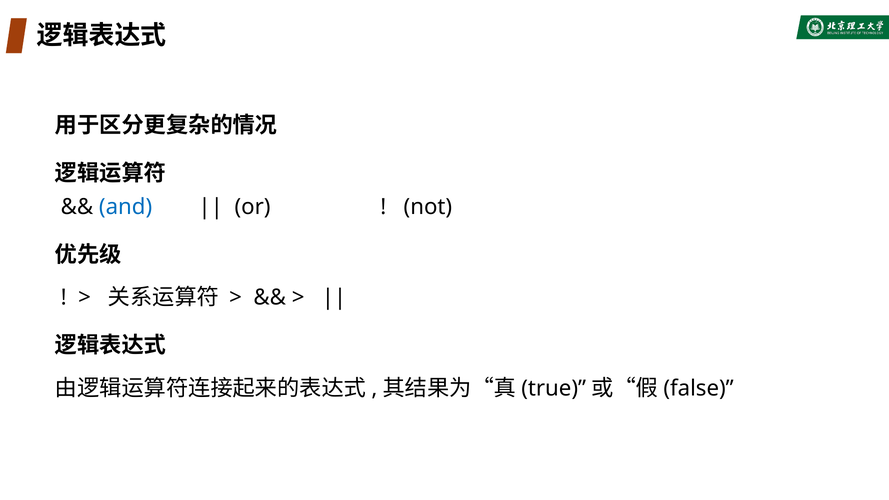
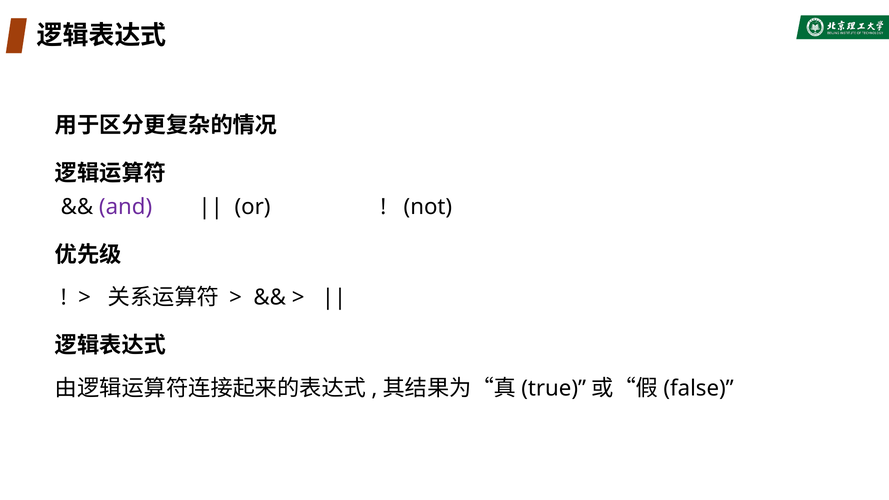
and colour: blue -> purple (126, 207)
